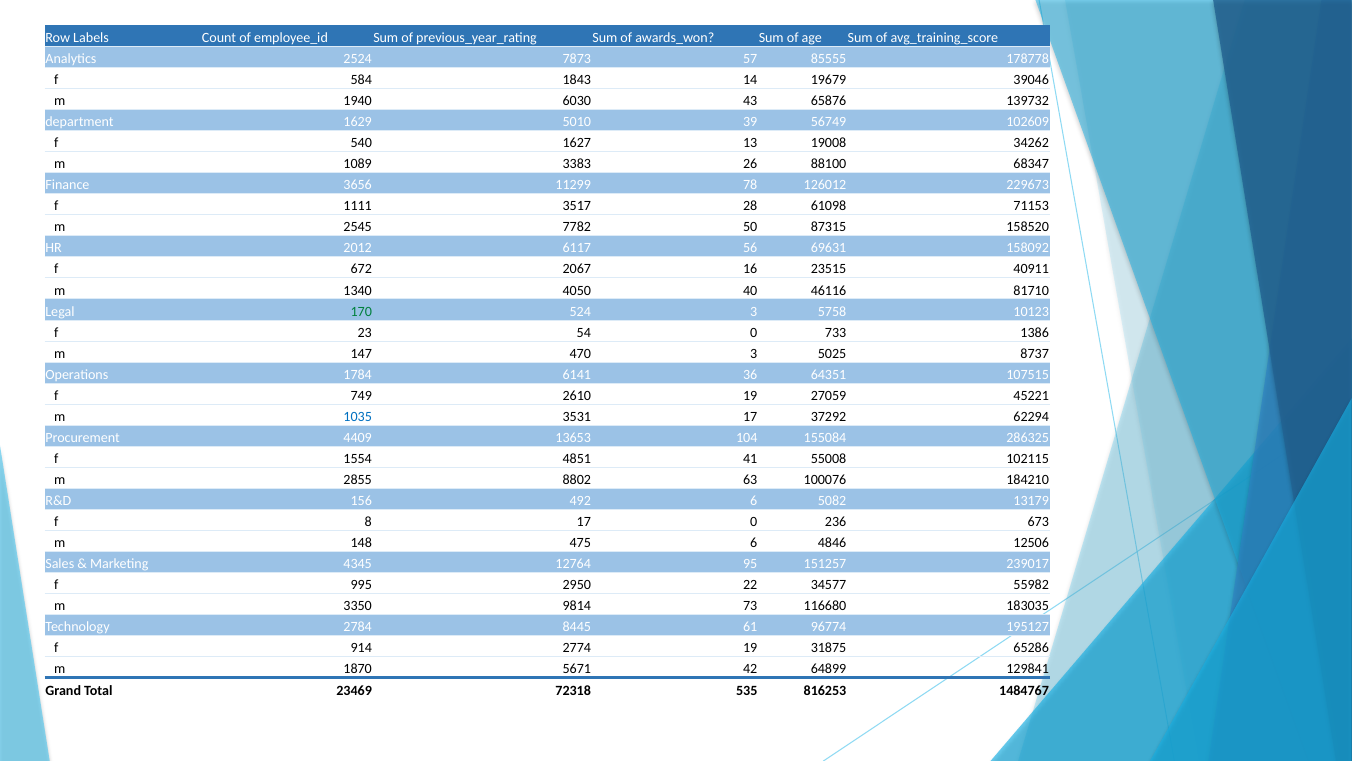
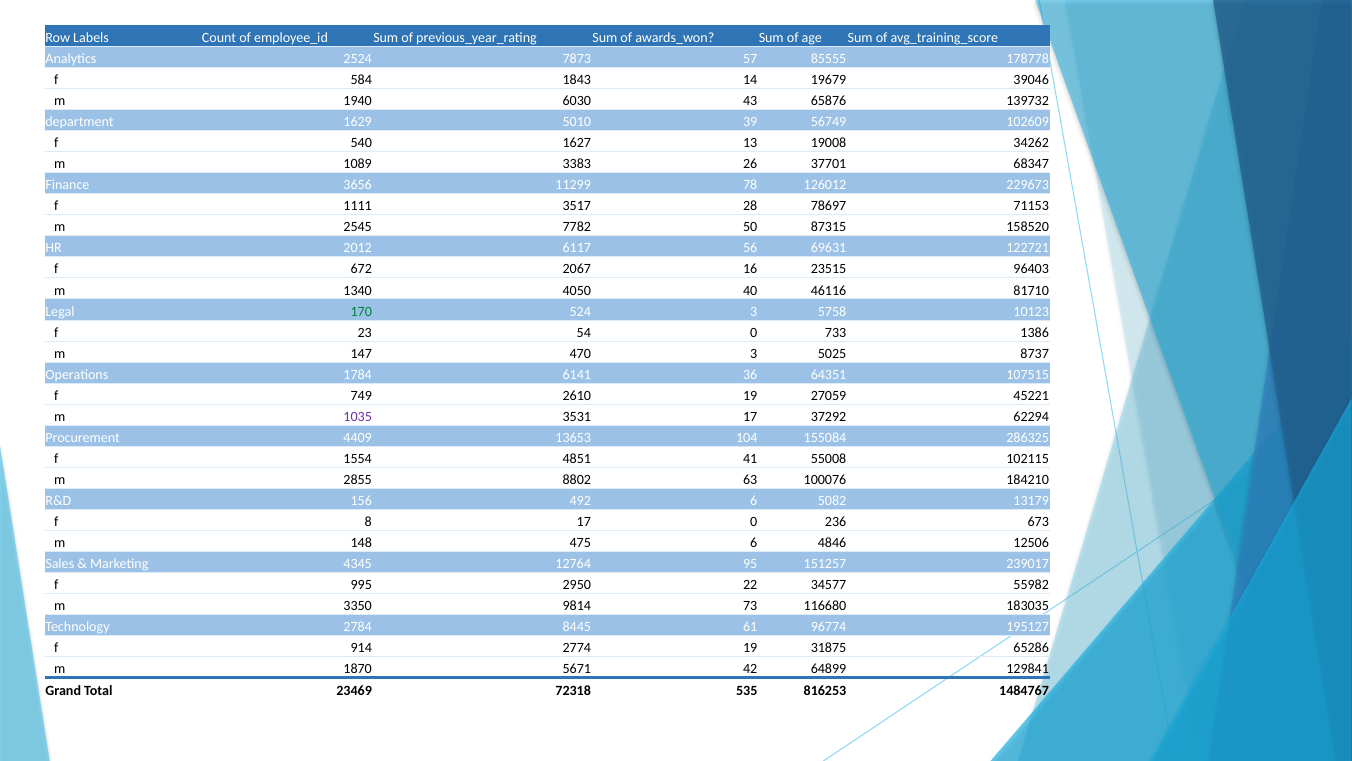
88100: 88100 -> 37701 (829, 164)
61098: 61098 -> 78697 (829, 206)
158092: 158092 -> 122721 (1028, 248)
40911: 40911 -> 96403 (1031, 269)
1035 colour: blue -> purple (358, 416)
